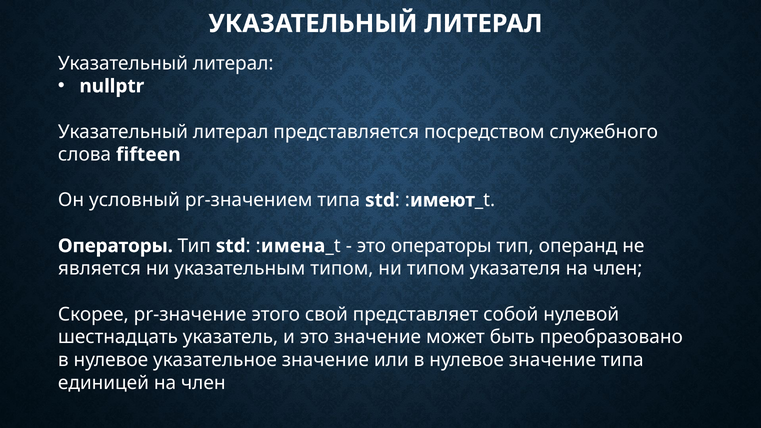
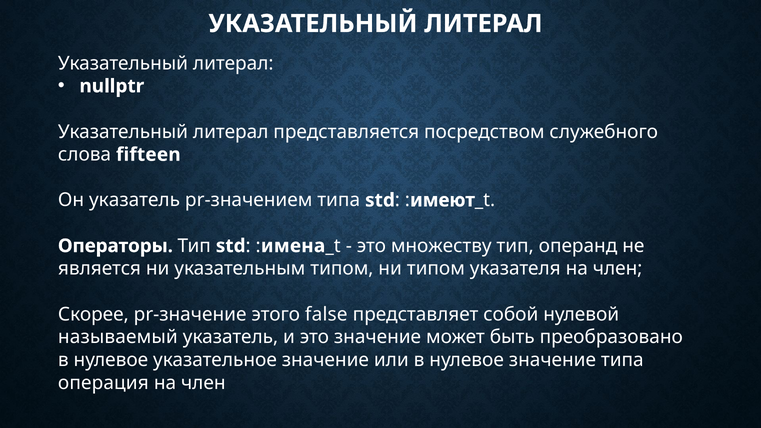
Он условный: условный -> указатель (135, 200)
это операторы: операторы -> множеству (441, 246)
свой: свой -> false (326, 314)
шестнадцать: шестнадцать -> называемый (118, 337)
единицей: единицей -> операция (103, 383)
